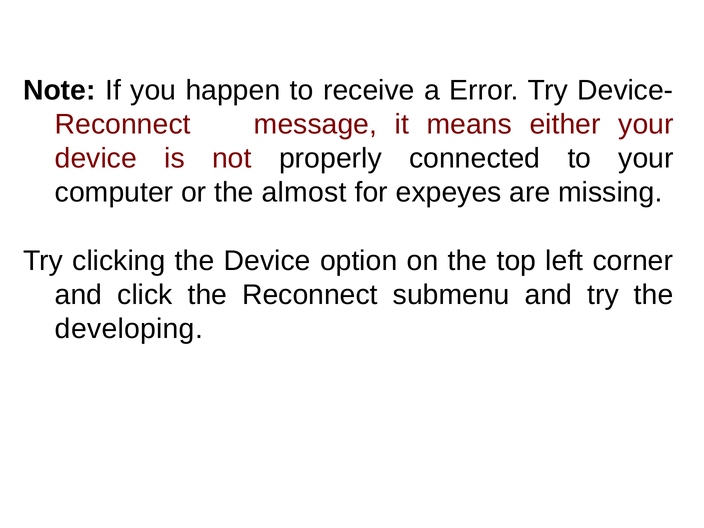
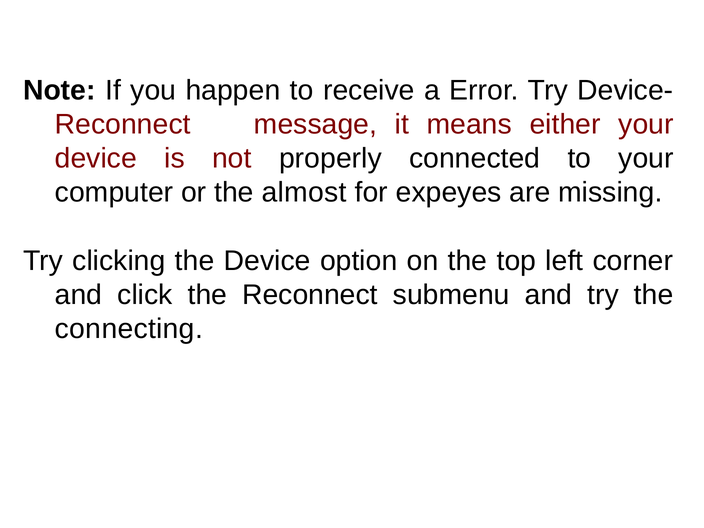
developing: developing -> connecting (129, 329)
